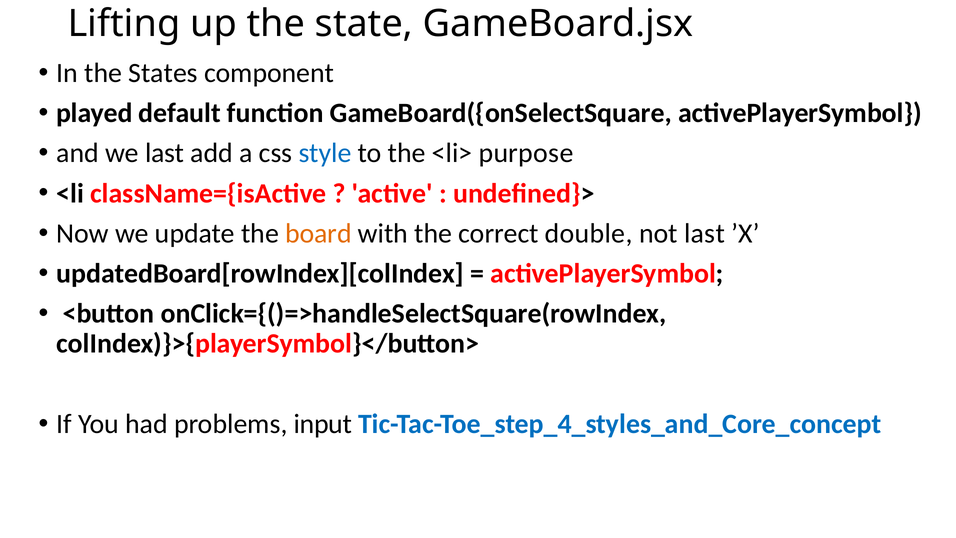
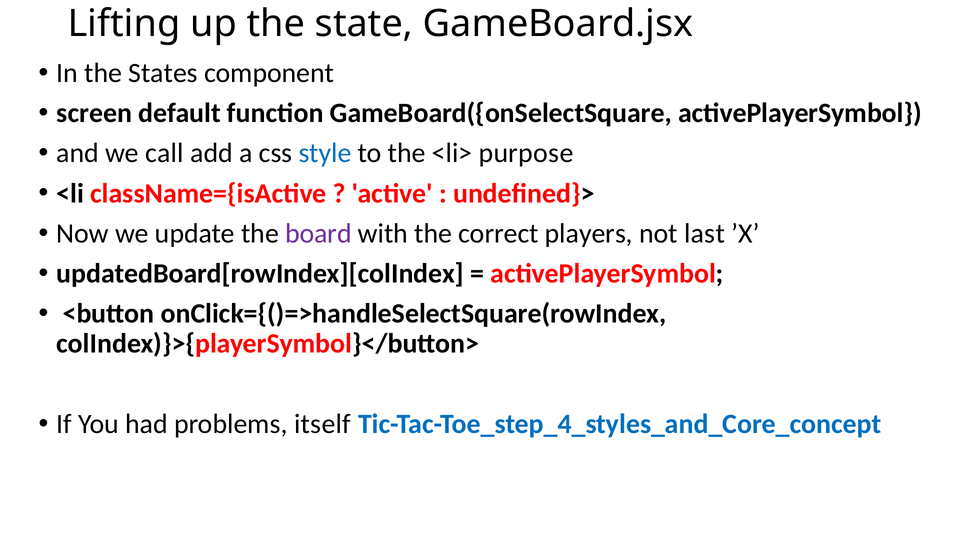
played: played -> screen (94, 113)
we last: last -> call (164, 153)
board colour: orange -> purple (318, 233)
double: double -> players (589, 233)
input: input -> itself (323, 424)
